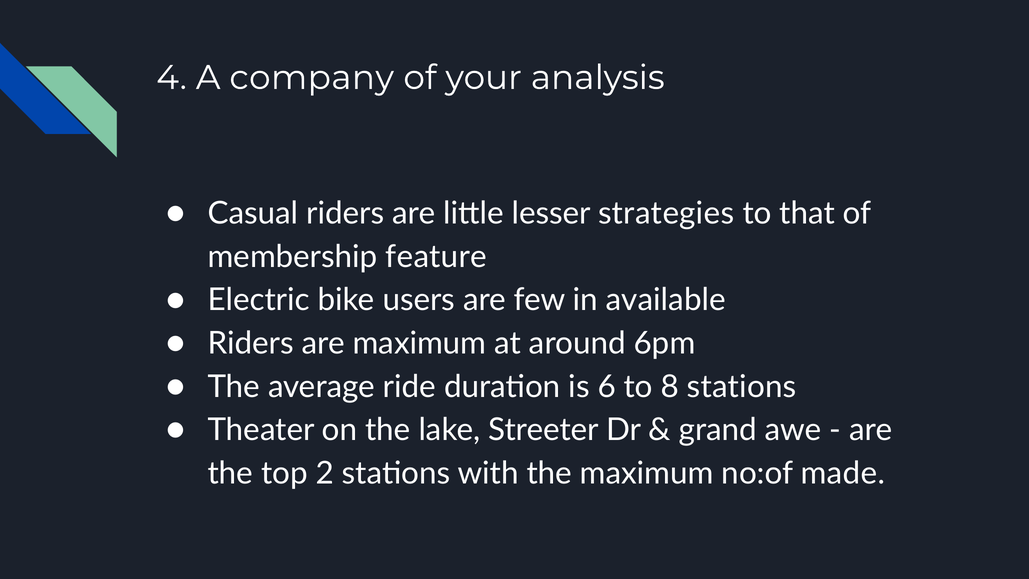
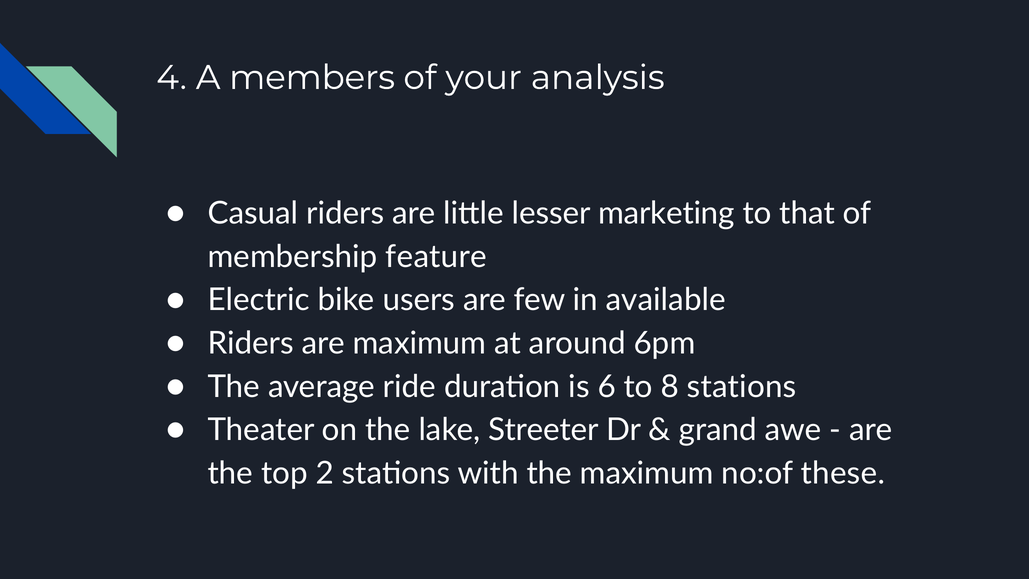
company: company -> members (312, 78)
strategies: strategies -> marketing (666, 213)
made: made -> these (843, 473)
